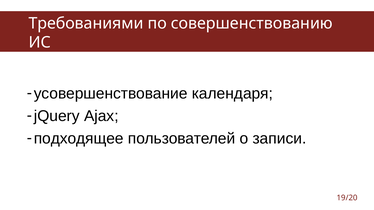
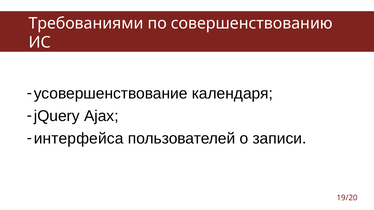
подходящее: подходящее -> интерфейса (79, 139)
